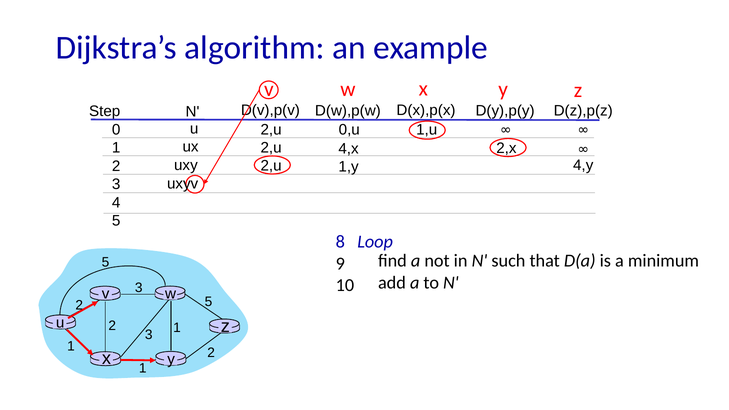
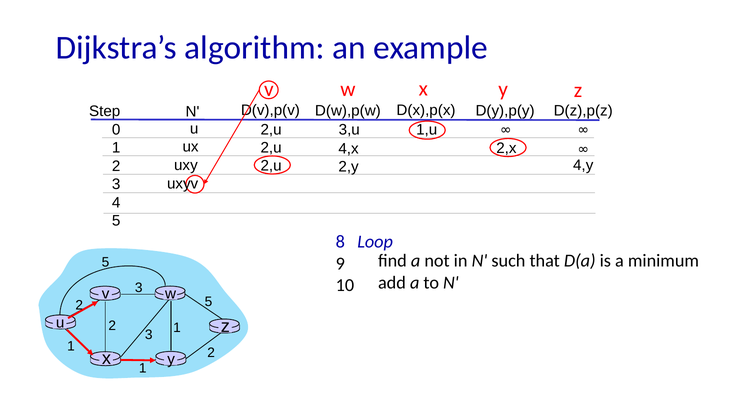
0,u: 0,u -> 3,u (349, 130)
1,y: 1,y -> 2,y (349, 167)
